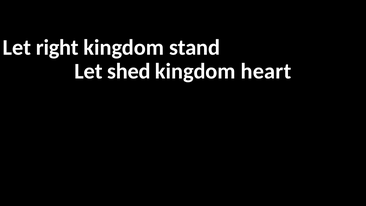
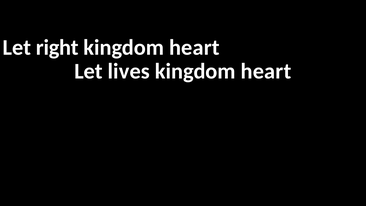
stand: stand -> heart (194, 47)
shed: shed -> lives (129, 71)
